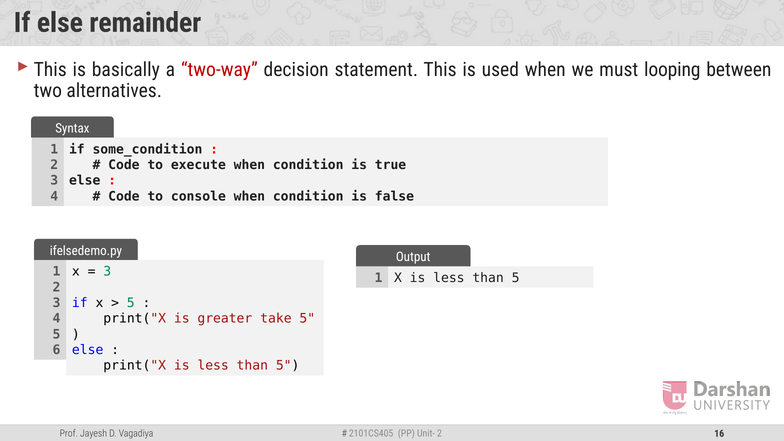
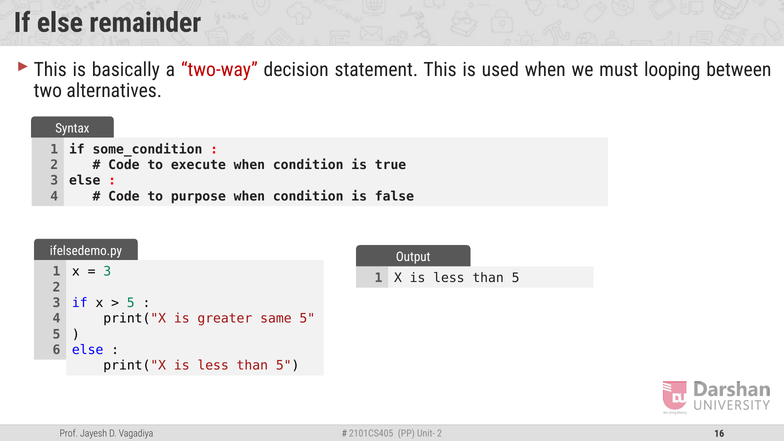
console: console -> purpose (198, 196)
take: take -> same (276, 319)
